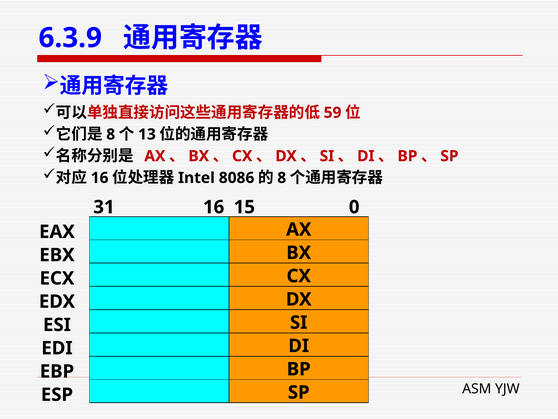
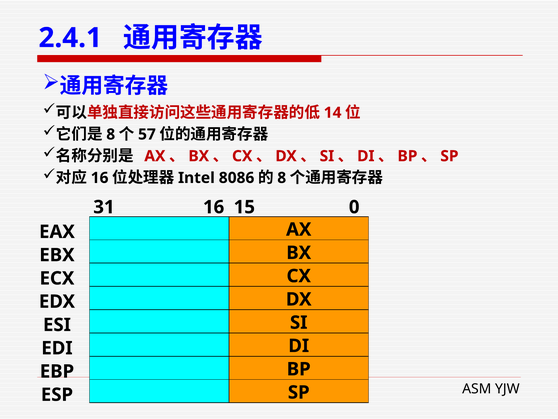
6.3.9: 6.3.9 -> 2.4.1 (70, 38)
59: 59 -> 14 (333, 113)
13: 13 -> 57 (147, 134)
